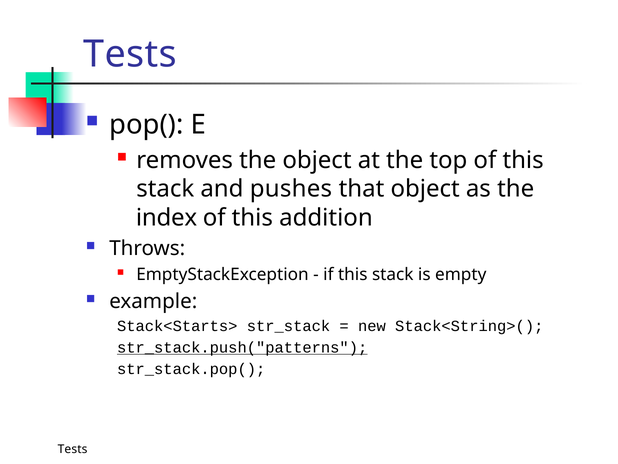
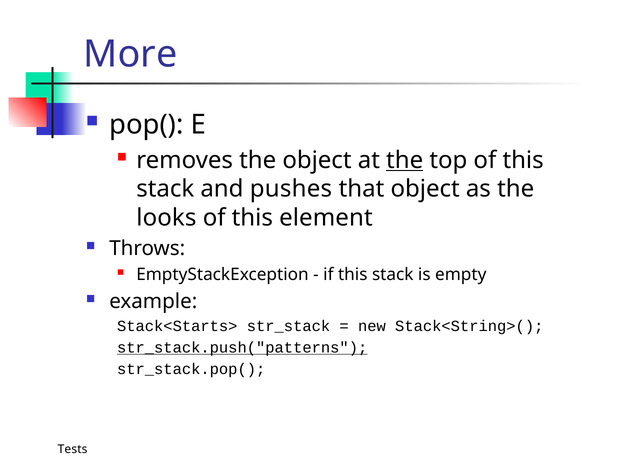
Tests: Tests -> More (130, 54)
the underline: none -> present (405, 160)
index: index -> looks (166, 218)
addition: addition -> element (326, 218)
